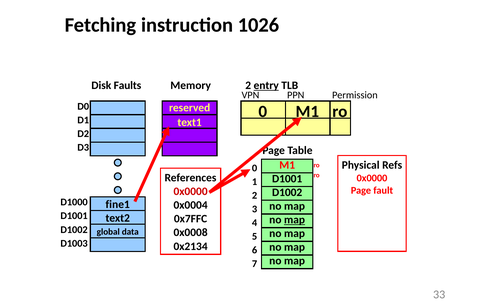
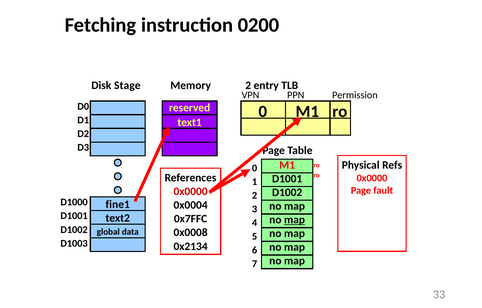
1026: 1026 -> 0200 (258, 25)
Faults: Faults -> Stage (127, 85)
entry underline: present -> none (266, 85)
